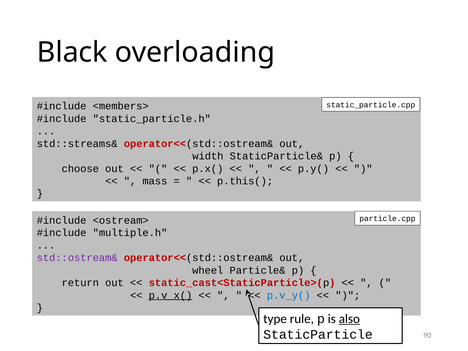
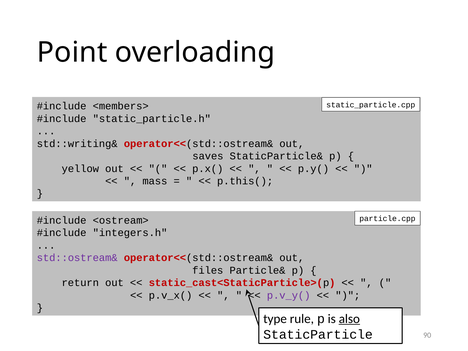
Black: Black -> Point (72, 52)
std::streams&: std::streams& -> std::writing& (77, 144)
width: width -> saves (208, 156)
choose: choose -> yellow (80, 169)
multiple.h: multiple.h -> integers.h (130, 233)
wheel: wheel -> files (208, 270)
p.v_x( underline: present -> none (171, 295)
p.v_y( colour: blue -> purple (289, 295)
